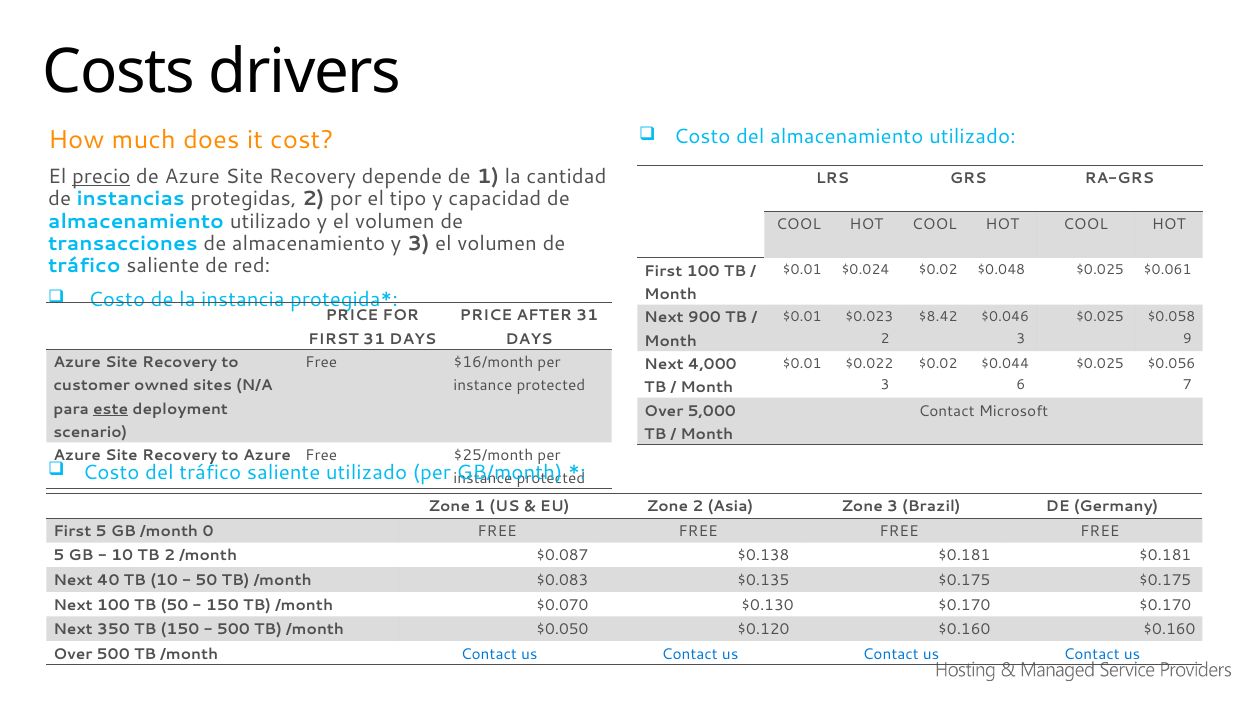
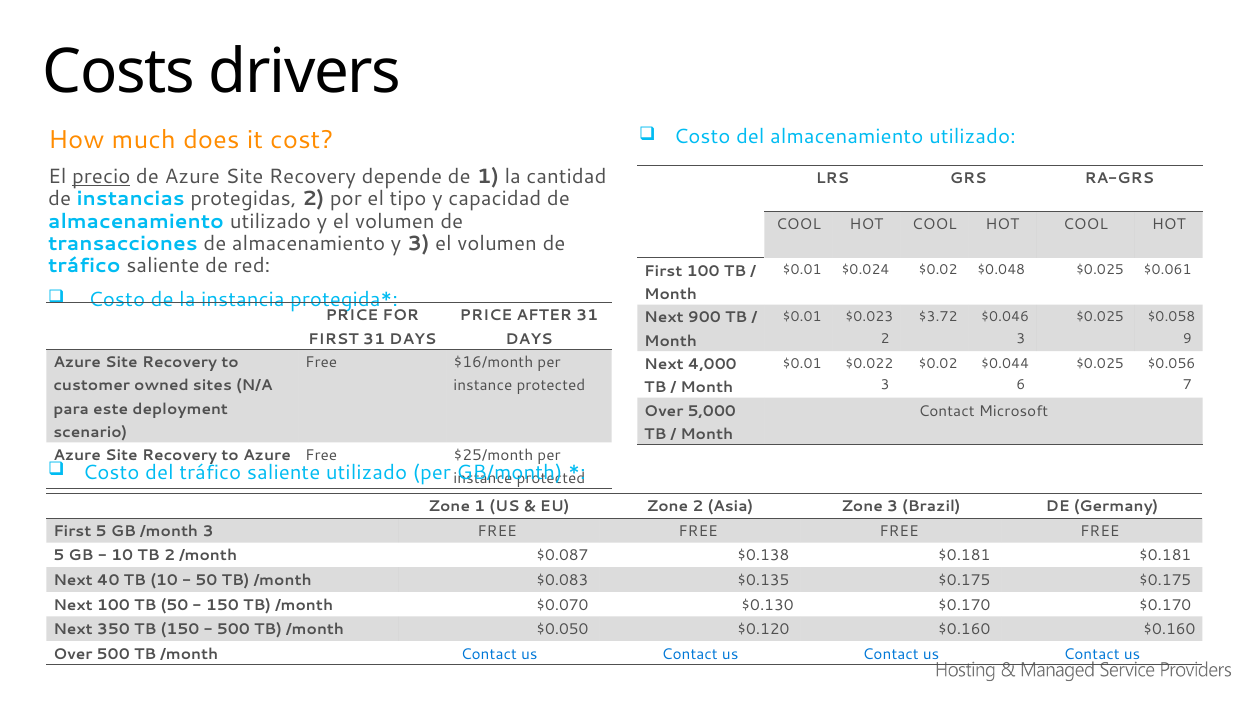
$8.42: $8.42 -> $3.72 (938, 317)
este underline: present -> none (111, 409)
/month 0: 0 -> 3 (208, 531)
